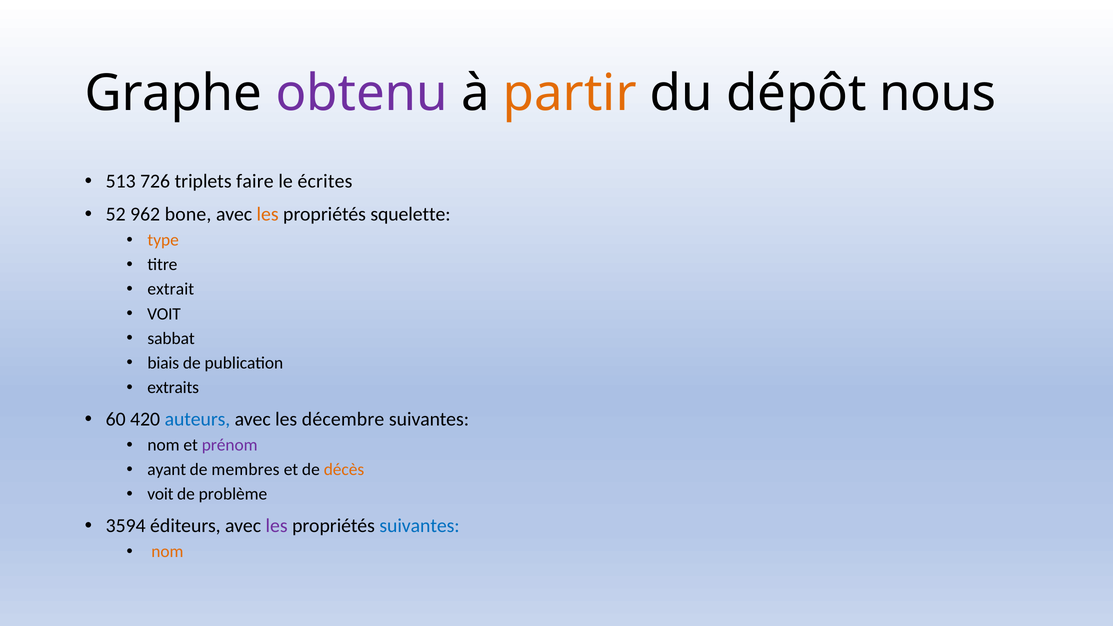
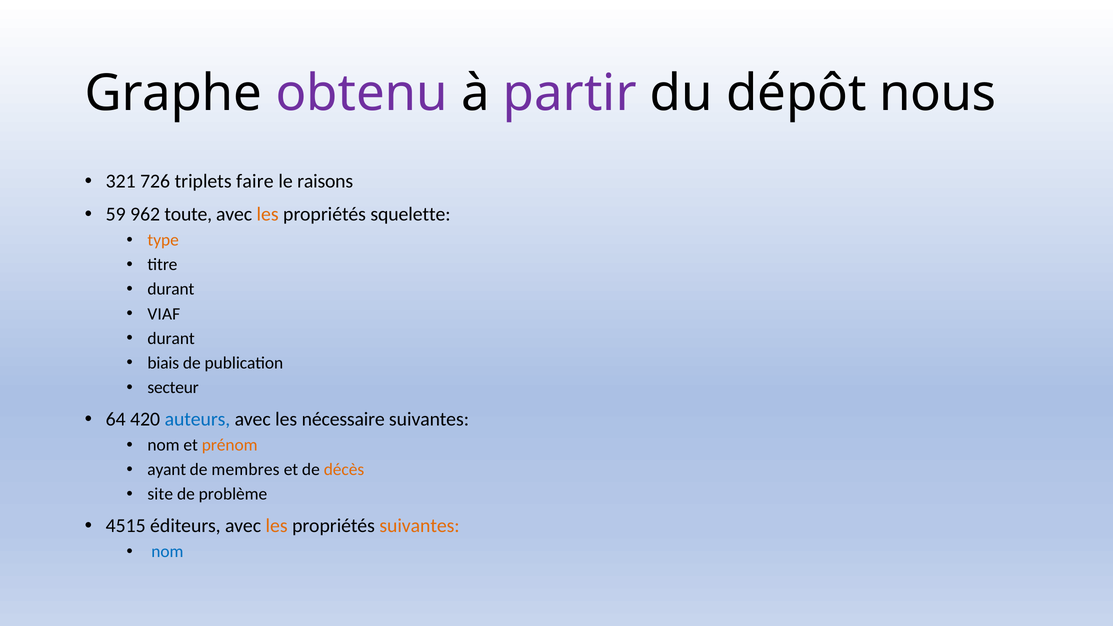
partir colour: orange -> purple (570, 93)
513: 513 -> 321 (121, 181)
écrites: écrites -> raisons (325, 181)
52: 52 -> 59 (116, 214)
bone: bone -> toute (188, 214)
extrait: extrait -> durant (171, 289)
VOIT: VOIT -> VIAF (164, 314)
sabbat: sabbat -> durant (171, 338)
extraits: extraits -> secteur (173, 388)
60: 60 -> 64 (116, 419)
décembre: décembre -> nécessaire (343, 419)
prénom colour: purple -> orange (230, 445)
voit: voit -> site (160, 494)
3594: 3594 -> 4515 (126, 526)
les colour: purple -> orange (277, 526)
suivantes colour: blue -> orange (420, 526)
nom colour: orange -> blue (167, 552)
